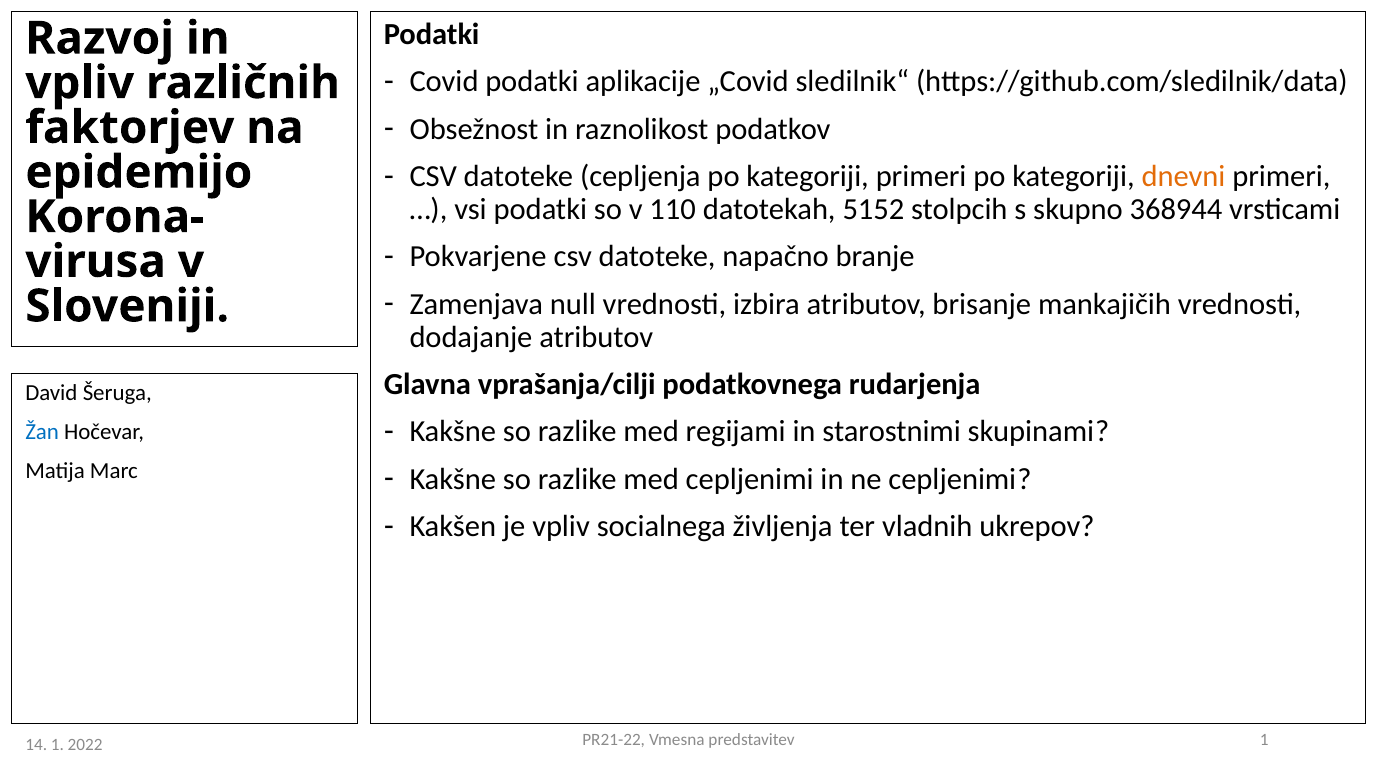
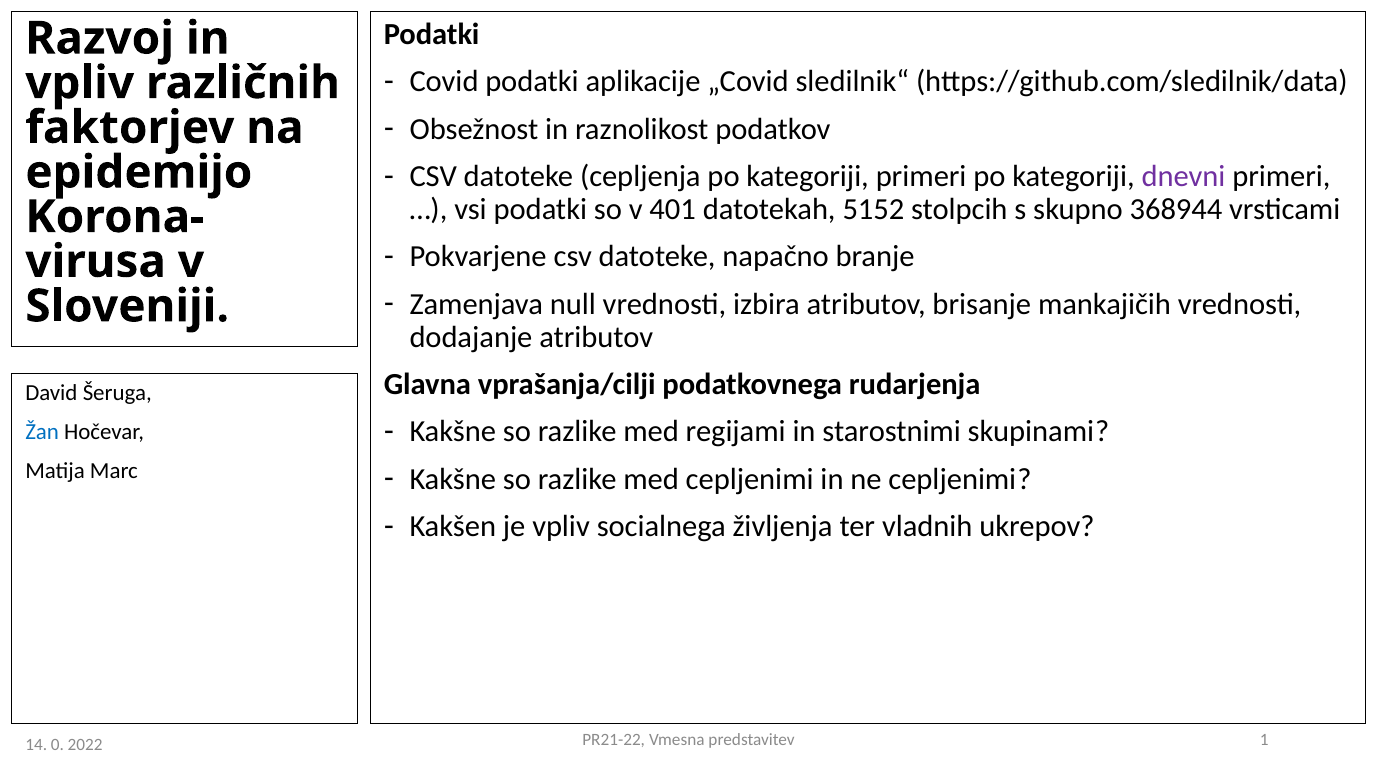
dnevni colour: orange -> purple (1184, 176)
110: 110 -> 401 (673, 209)
14 1: 1 -> 0 (57, 745)
